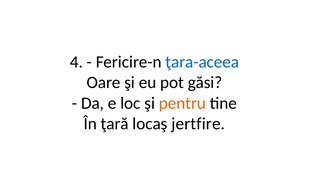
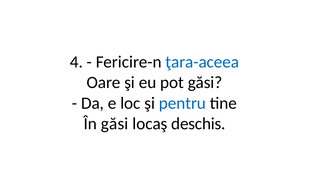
pentru colour: orange -> blue (182, 103)
În ţară: ţară -> găsi (115, 124)
jertfire: jertfire -> deschis (198, 124)
